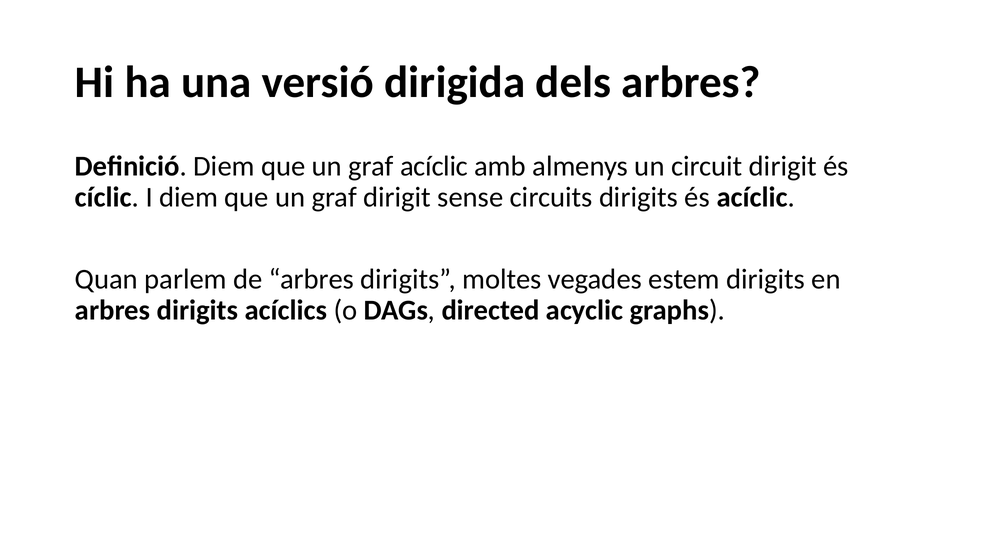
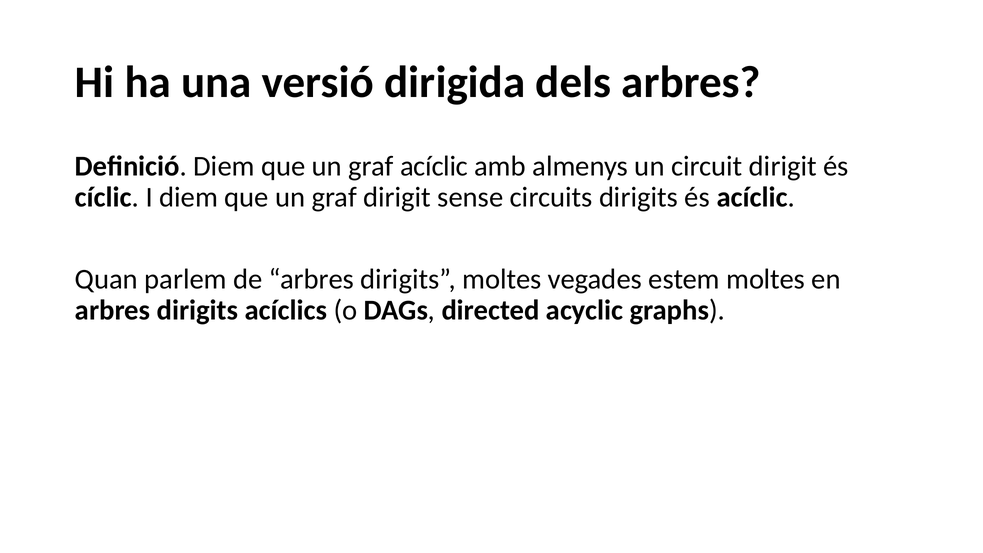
estem dirigits: dirigits -> moltes (766, 279)
